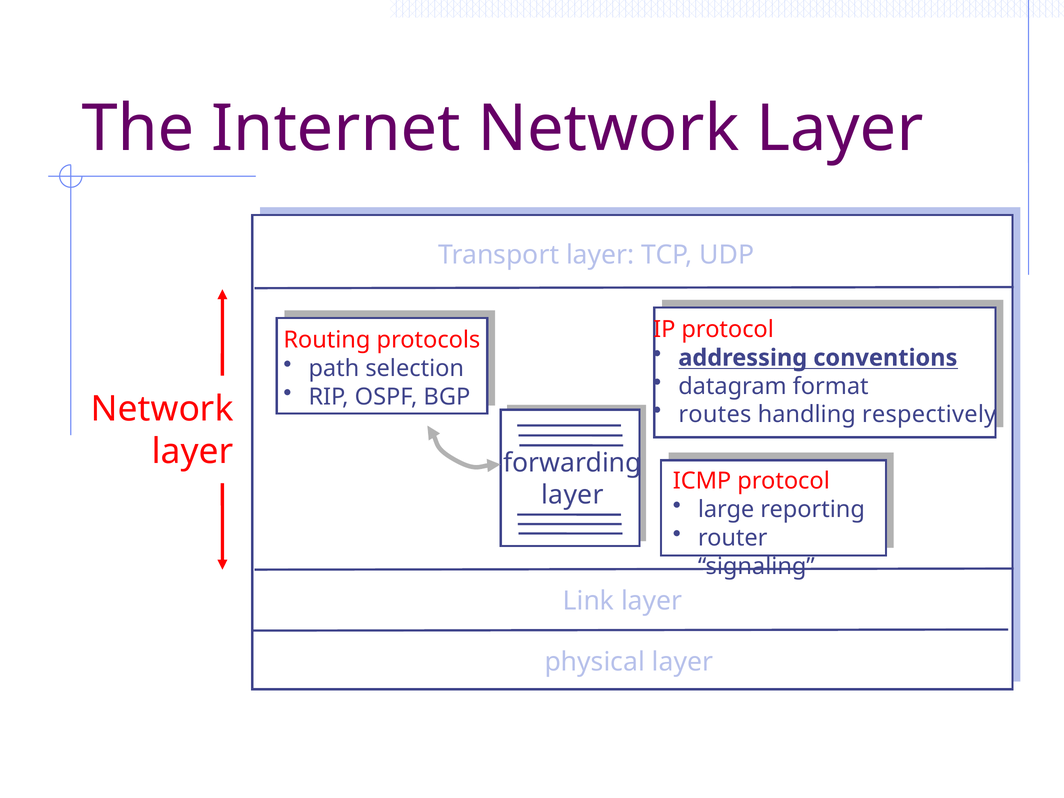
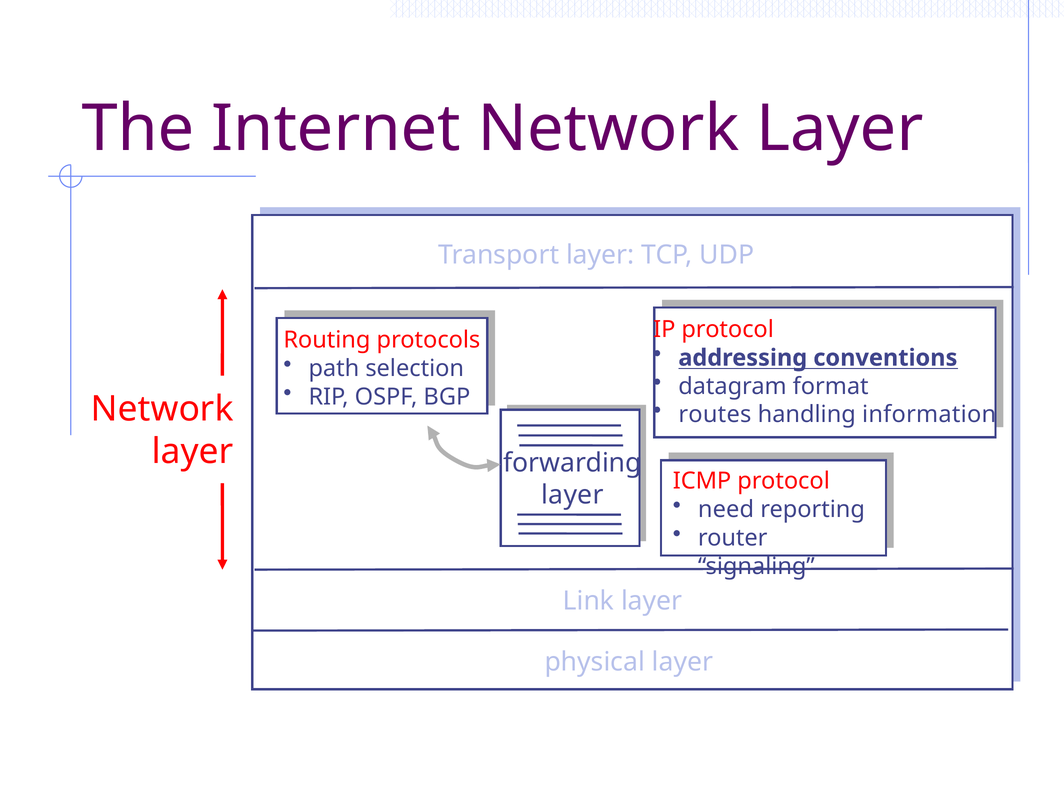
respectively: respectively -> information (929, 415)
large: large -> need (726, 510)
